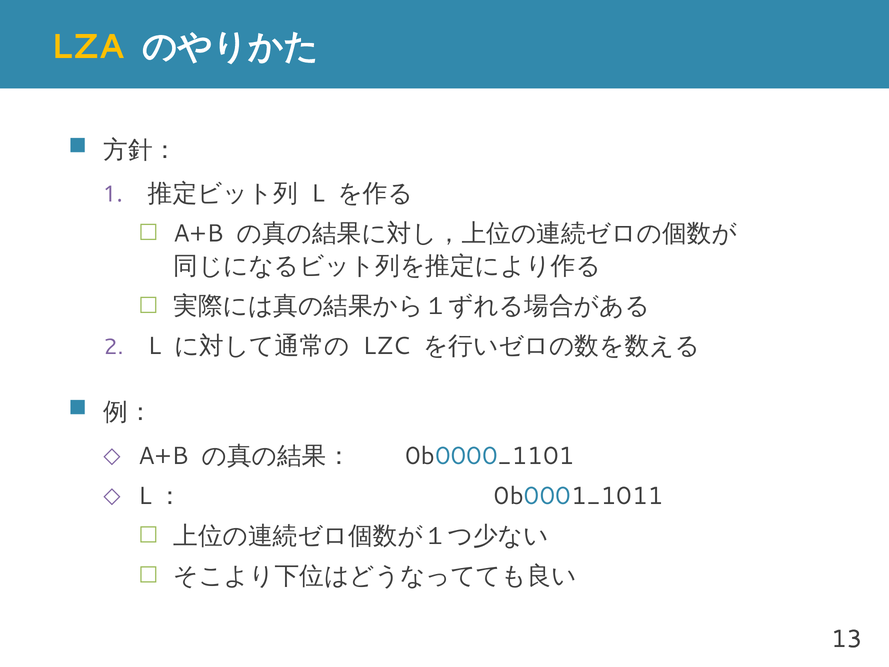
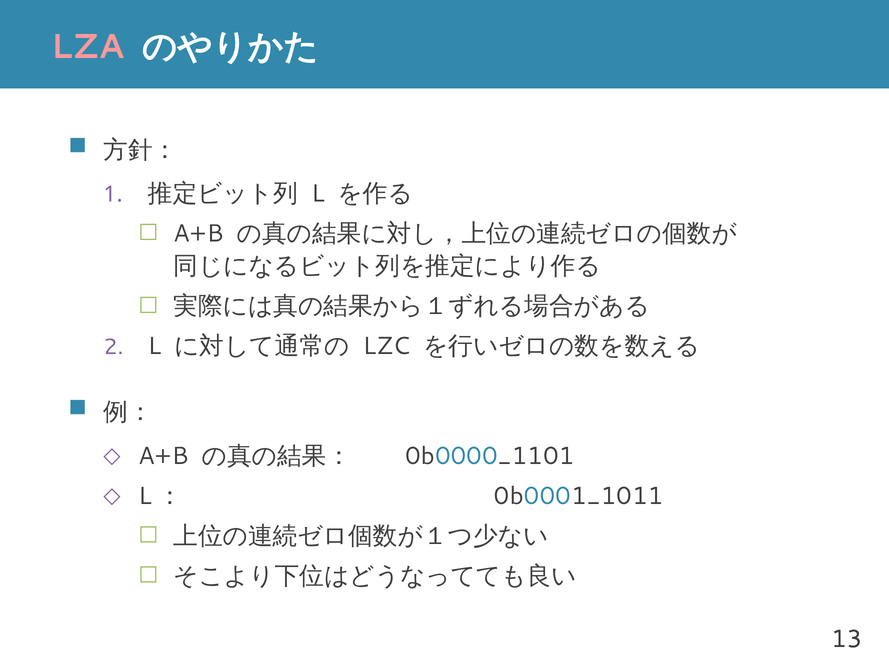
LZA colour: yellow -> pink (88, 47)
